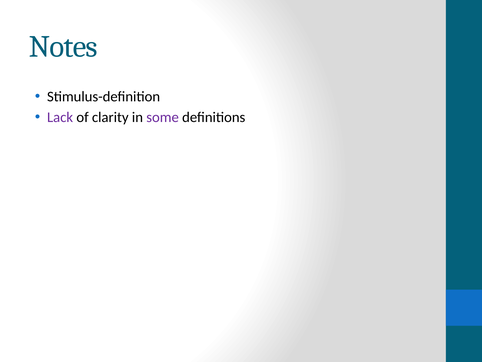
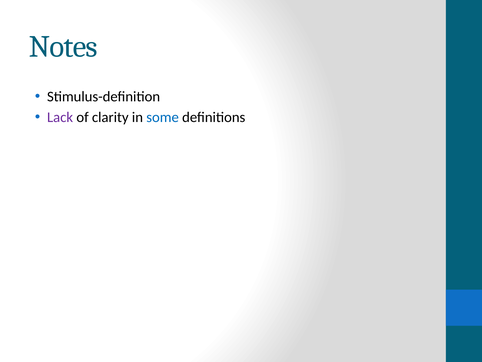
some colour: purple -> blue (163, 117)
